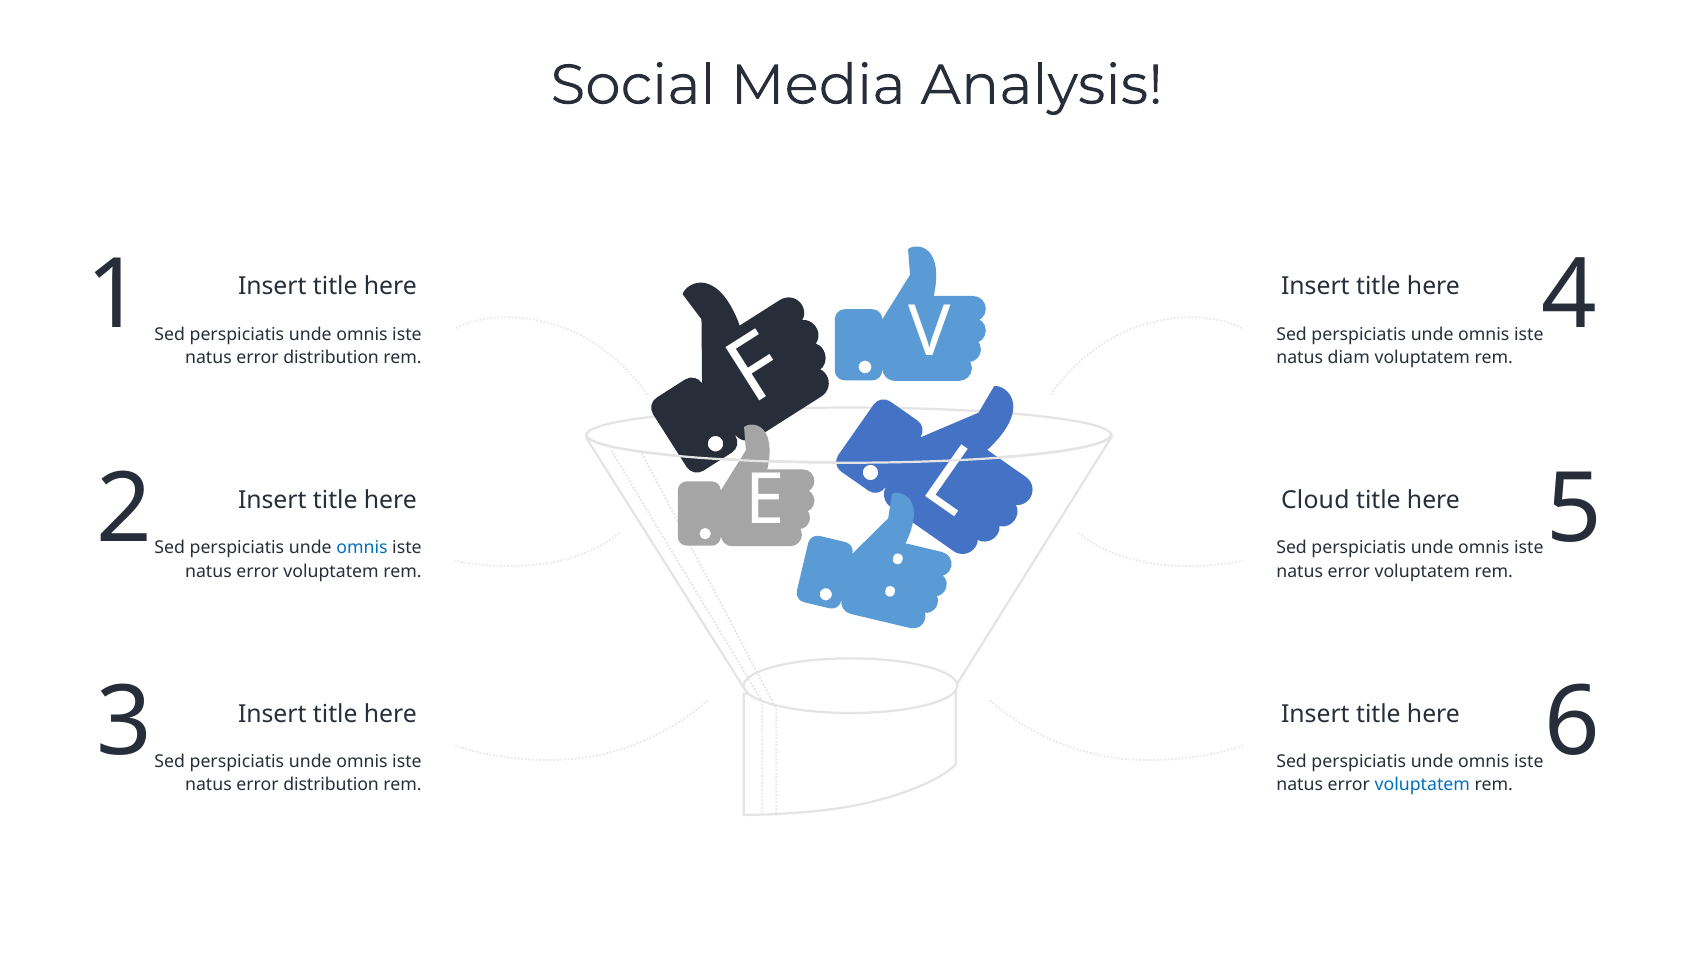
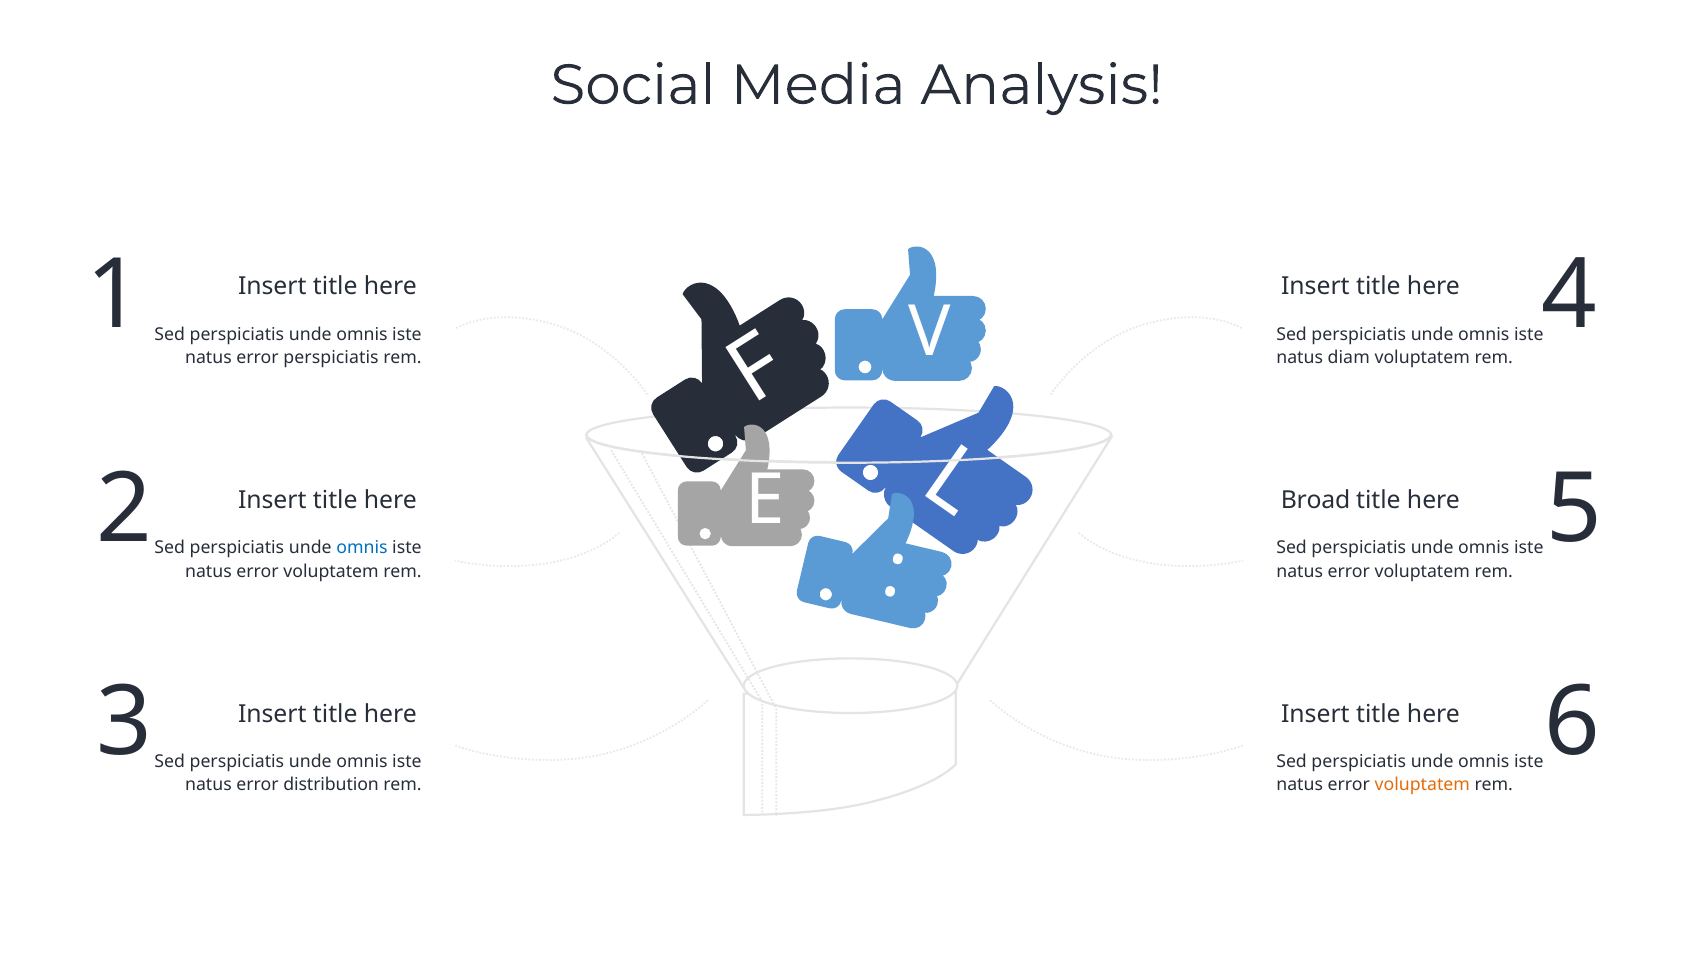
distribution: distribution -> perspiciatis (331, 358)
Cloud: Cloud -> Broad (1316, 500)
voluptatem colour: blue -> orange (1422, 785)
